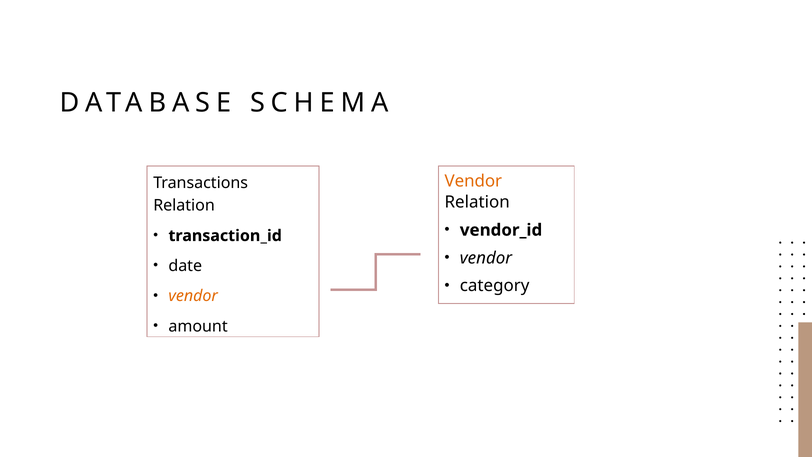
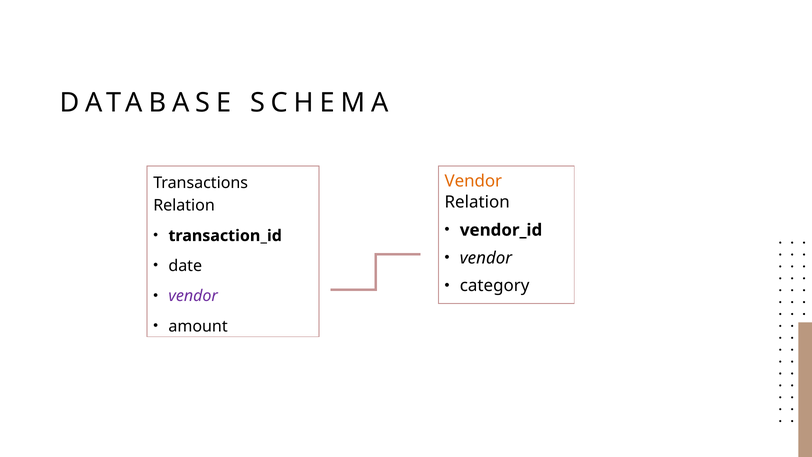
vendor colour: orange -> purple (193, 296)
